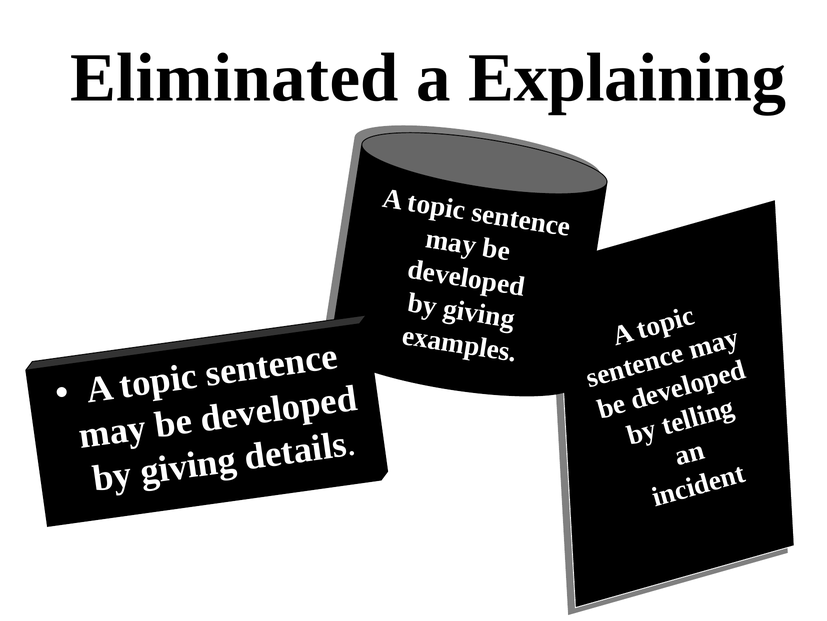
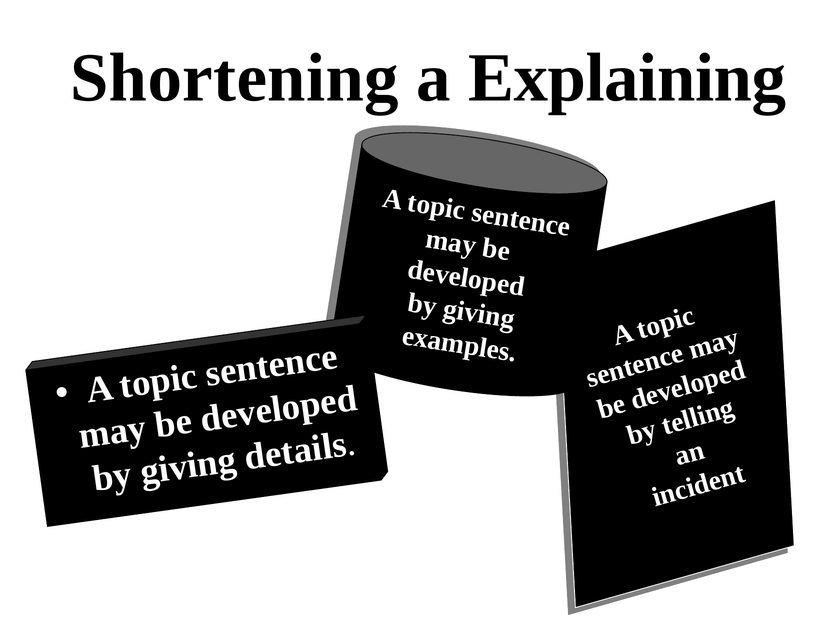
Eliminated: Eliminated -> Shortening (234, 78)
